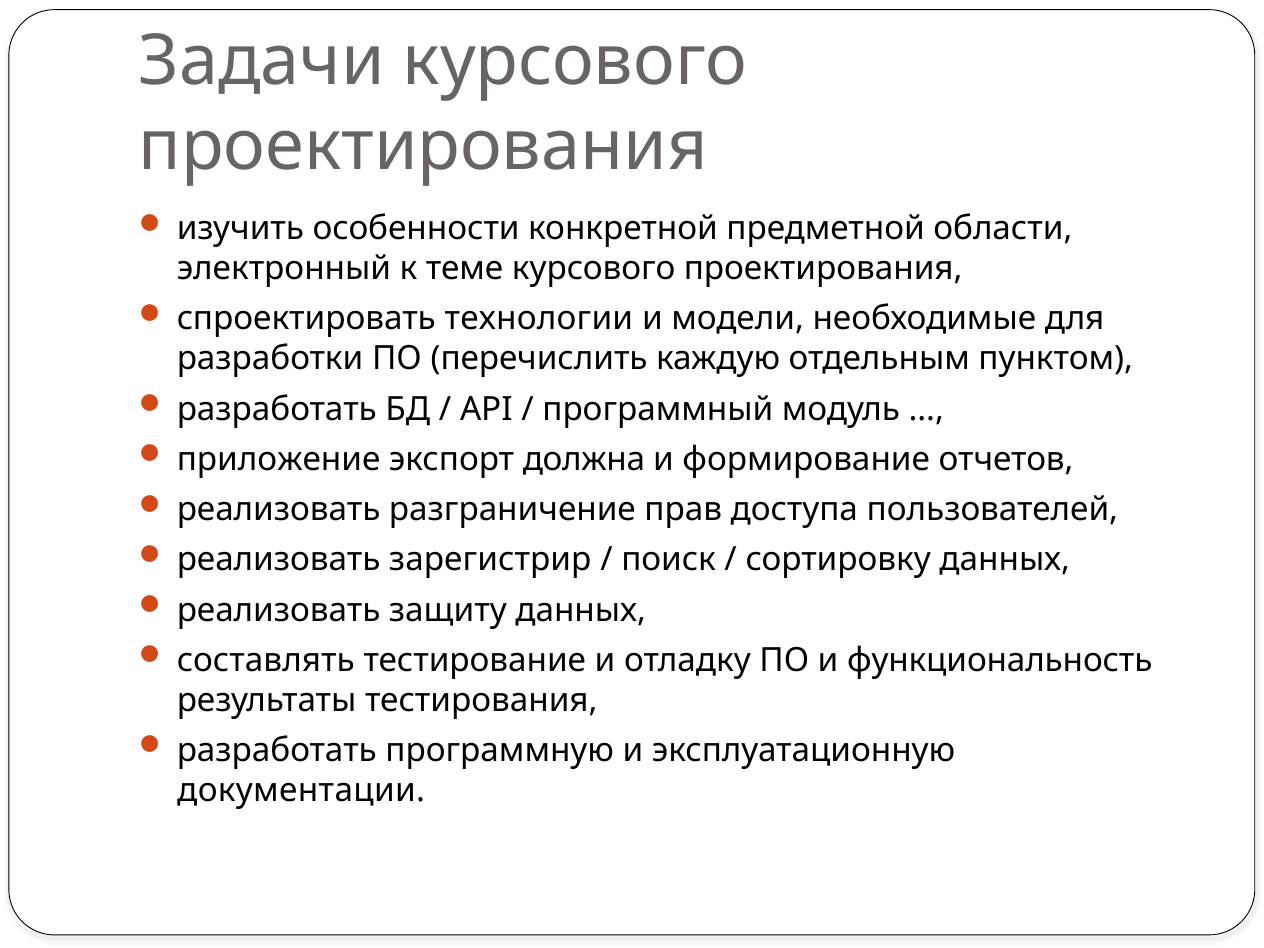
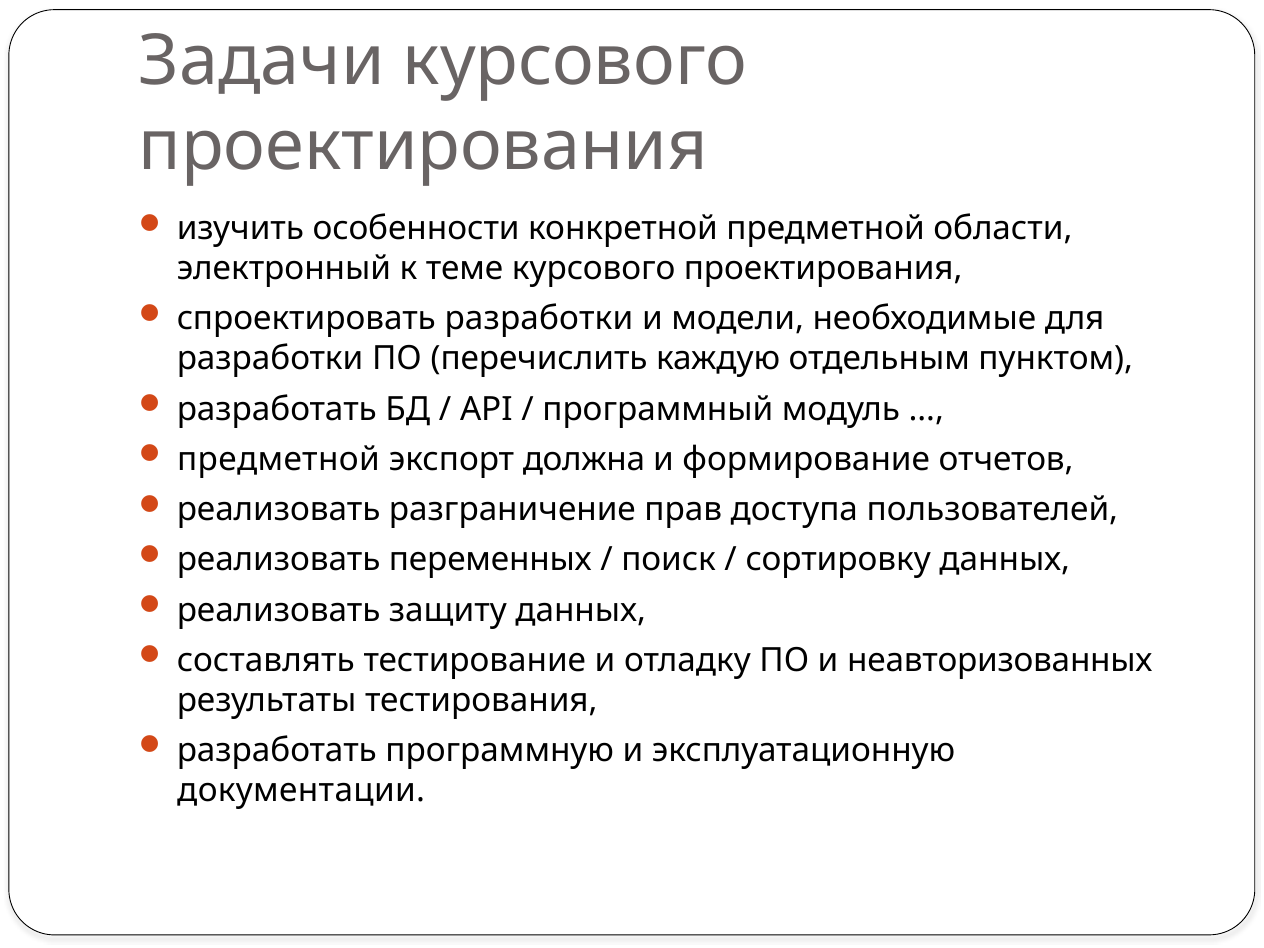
спроектировать технологии: технологии -> разработки (539, 319)
приложение: приложение -> предметной (278, 459)
зарегистрир: зарегистрир -> переменных (490, 560)
функциональность: функциональность -> неавторизованных (1000, 660)
